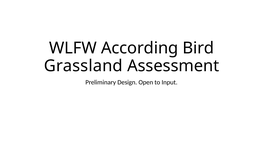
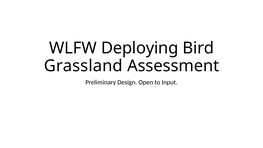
According: According -> Deploying (140, 48)
